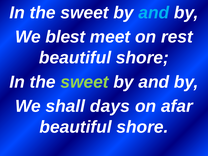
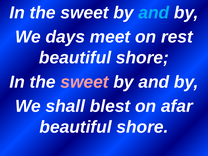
blest: blest -> days (65, 37)
sweet colour: light green -> pink (85, 82)
days: days -> blest (110, 106)
